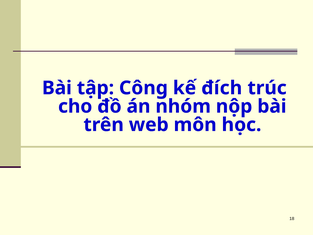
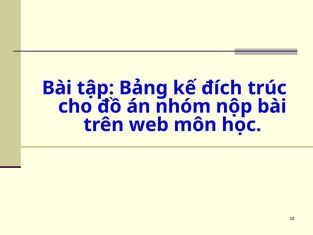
Công: Công -> Bảng (143, 88)
